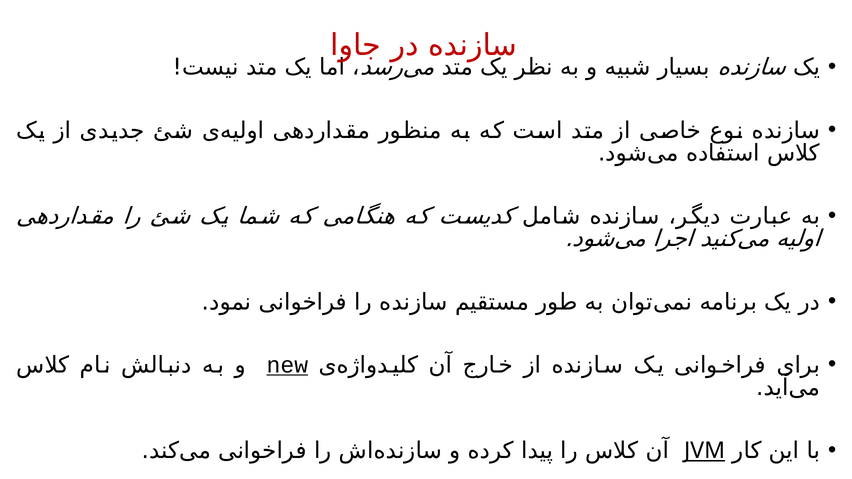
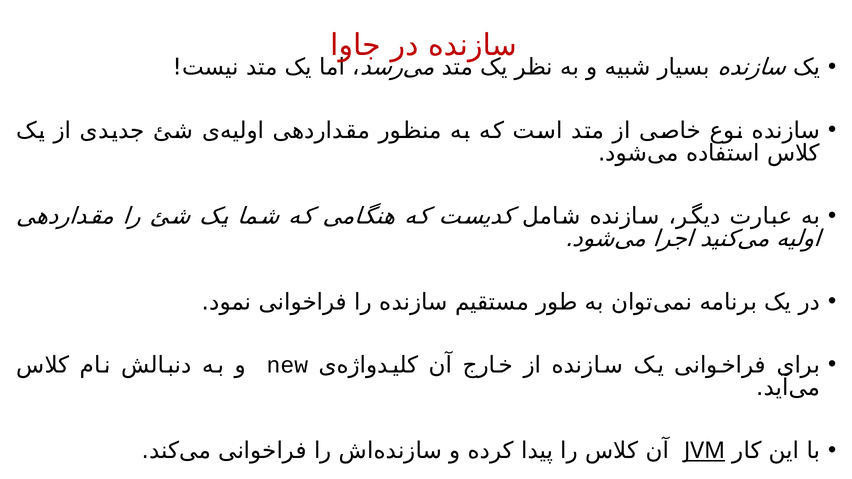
new underline: present -> none (287, 365)
